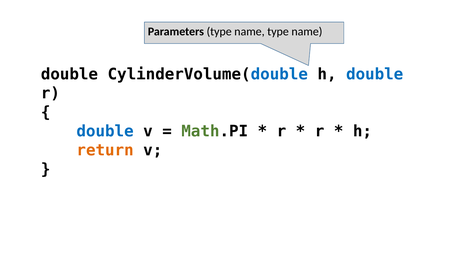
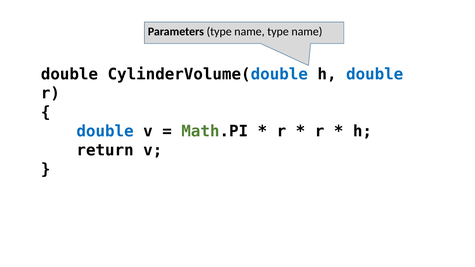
return colour: orange -> black (105, 150)
